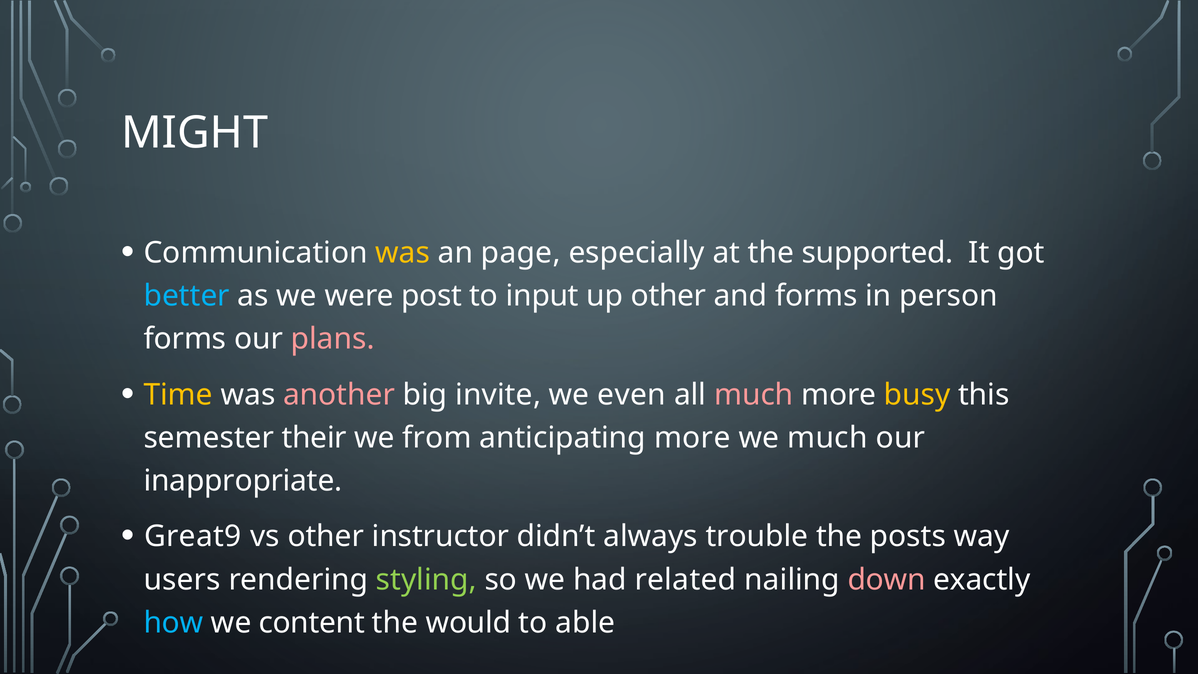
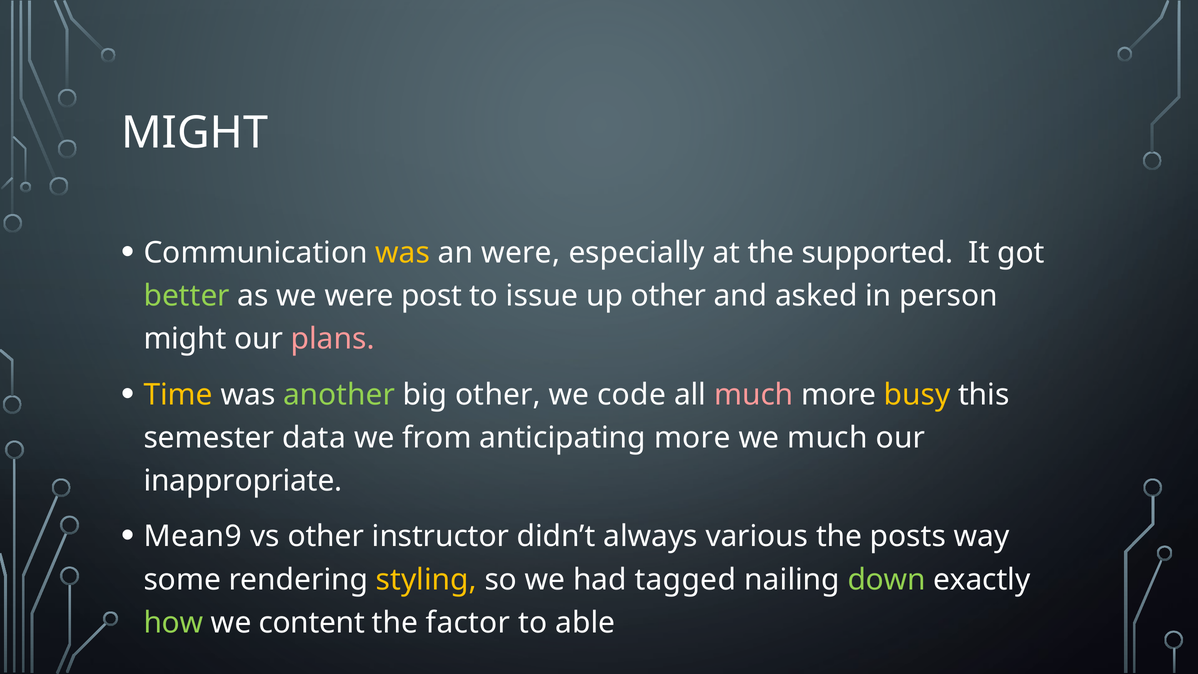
an page: page -> were (521, 253)
better colour: light blue -> light green (187, 296)
input: input -> issue (542, 296)
and forms: forms -> asked (816, 296)
forms: forms -> might (185, 339)
another colour: pink -> light green (339, 395)
big invite: invite -> other (498, 395)
even: even -> code (632, 395)
their: their -> data (314, 438)
Great9: Great9 -> Mean9 (193, 536)
trouble: trouble -> various (757, 536)
users: users -> some (182, 580)
styling colour: light green -> yellow (426, 580)
related: related -> tagged (685, 580)
down colour: pink -> light green (887, 580)
how colour: light blue -> light green (173, 623)
would: would -> factor (468, 623)
